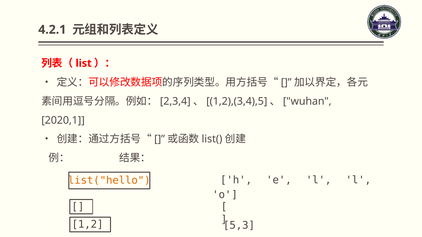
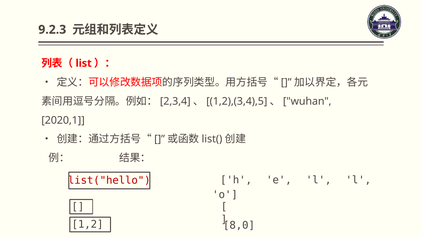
4.2.1: 4.2.1 -> 9.2.3 (52, 30)
list("hello colour: orange -> red (109, 181)
5,3: 5,3 -> 8,0 (239, 226)
